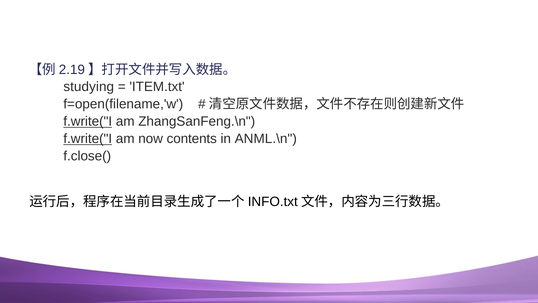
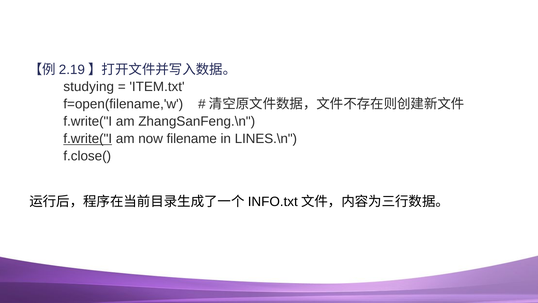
f.write("I underline: present -> none (88, 121)
contents: contents -> filename (192, 139)
ANML.\n: ANML.\n -> LINES.\n (266, 139)
